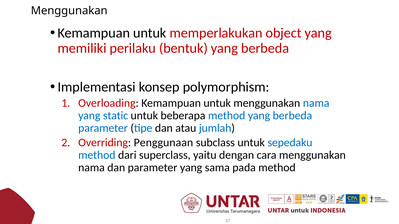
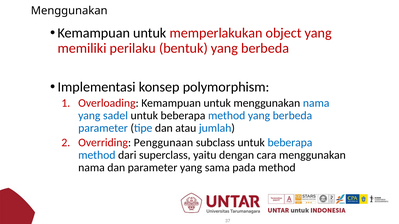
static: static -> sadel (116, 116)
subclass untuk sepedaku: sepedaku -> beberapa (290, 143)
